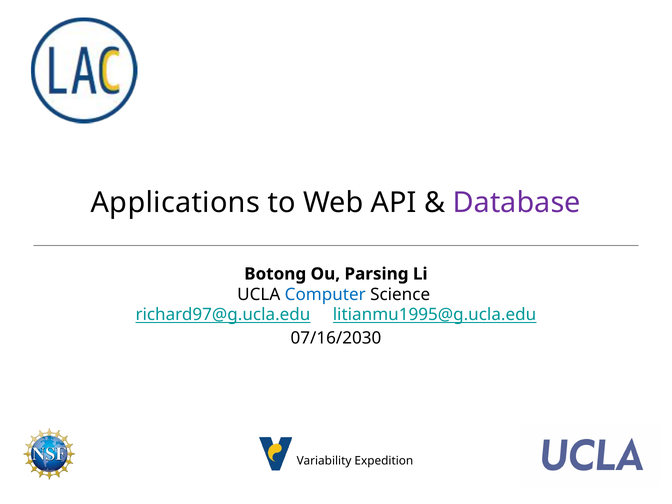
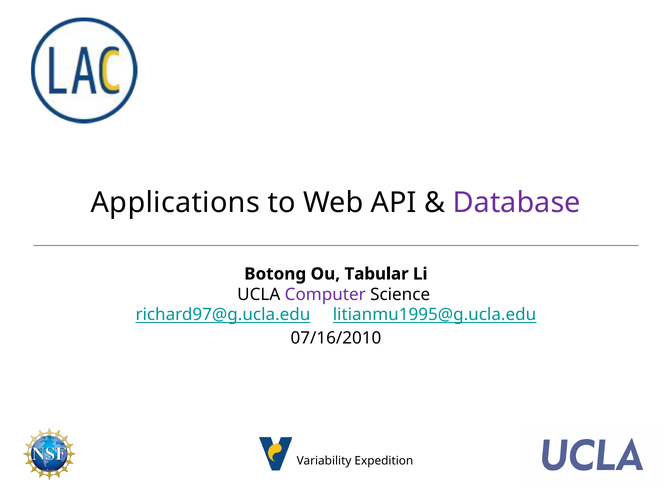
Parsing: Parsing -> Tabular (377, 274)
Computer colour: blue -> purple (325, 294)
07/16/2030: 07/16/2030 -> 07/16/2010 (336, 338)
